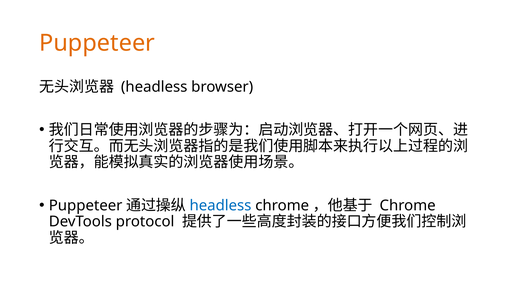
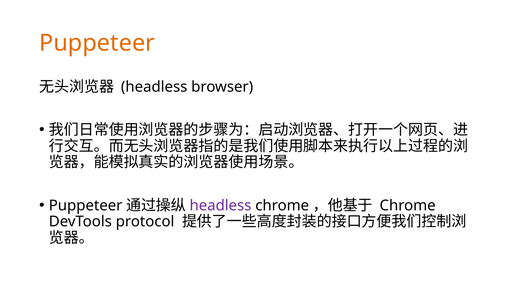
headless colour: blue -> purple (220, 205)
